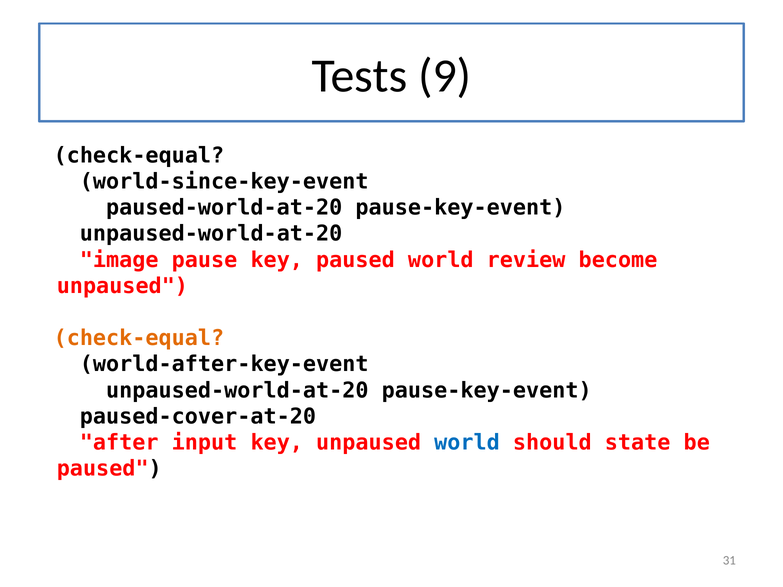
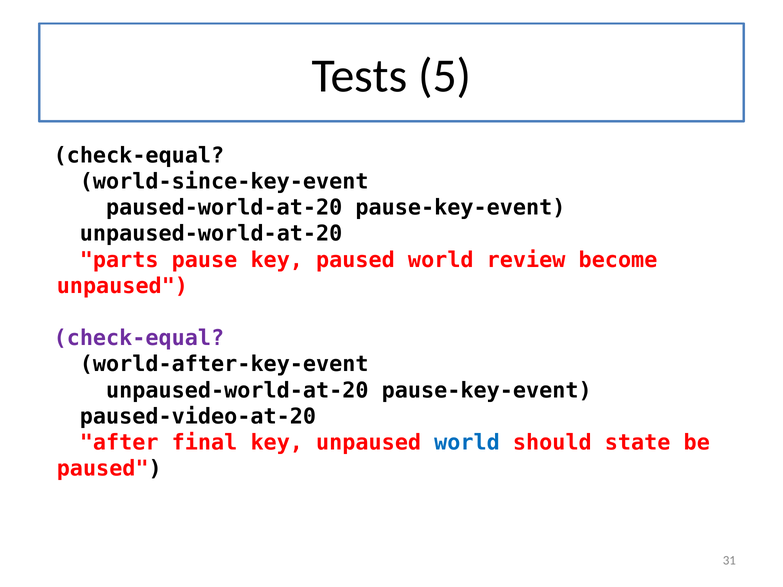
9: 9 -> 5 (445, 76)
image: image -> parts (119, 260)
check-equal colour: orange -> purple (139, 338)
paused-cover-at-20: paused-cover-at-20 -> paused-video-at-20 (198, 417)
input: input -> final (204, 443)
